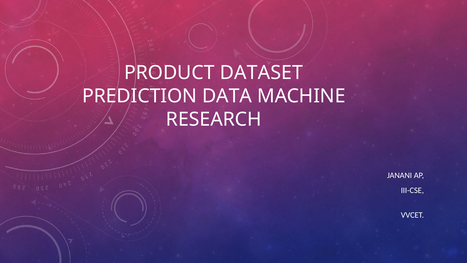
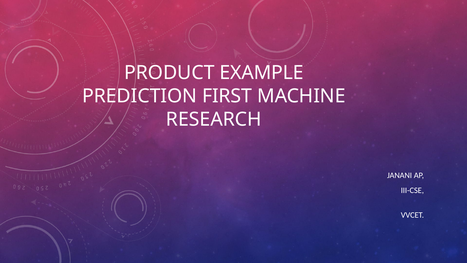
DATASET: DATASET -> EXAMPLE (262, 73)
DATA: DATA -> FIRST (227, 96)
